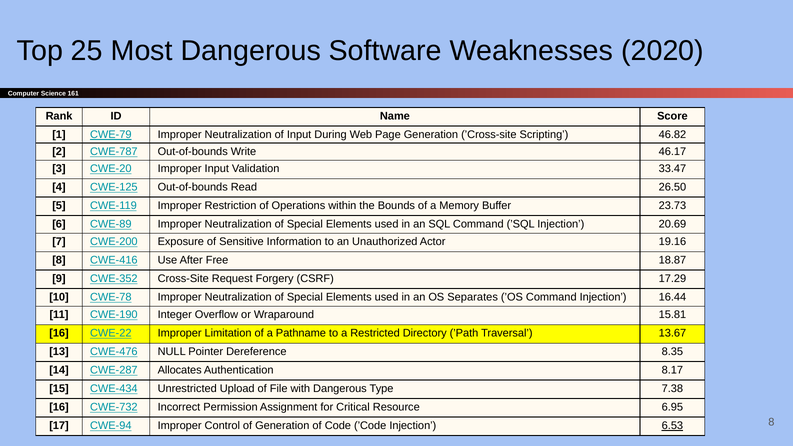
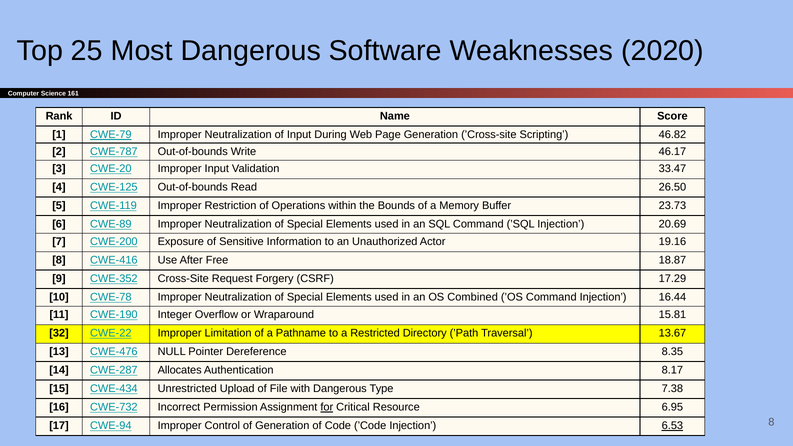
Separates: Separates -> Combined (473, 297)
16: 16 -> 32 (59, 333)
for underline: none -> present (327, 407)
